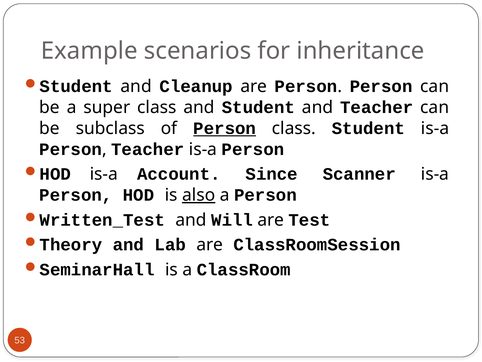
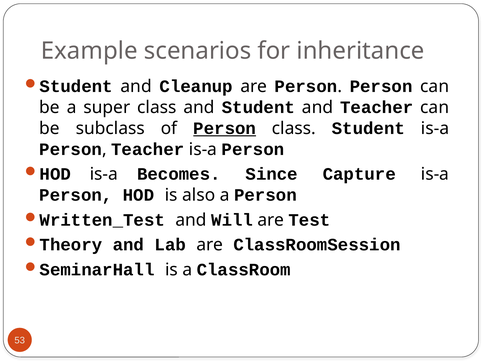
Account: Account -> Becomes (179, 174)
Scanner: Scanner -> Capture (359, 174)
also underline: present -> none (199, 195)
